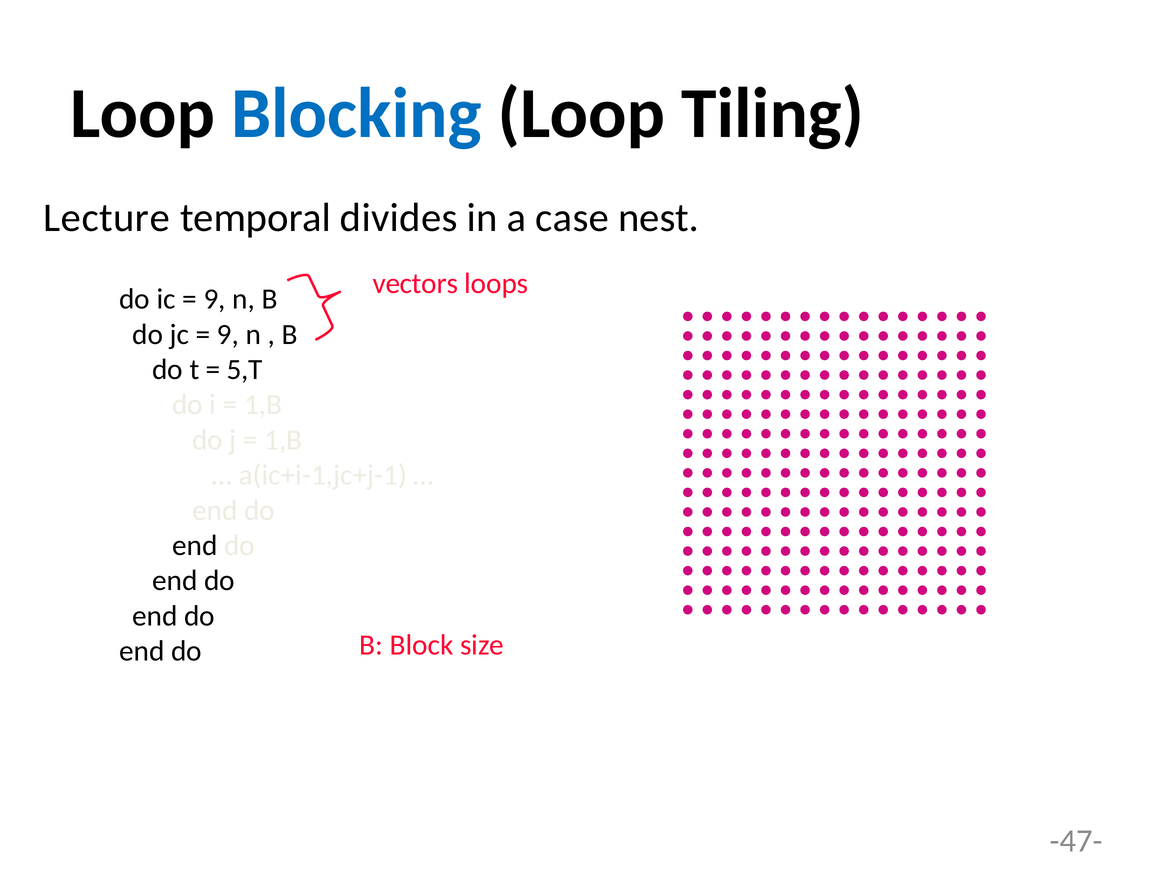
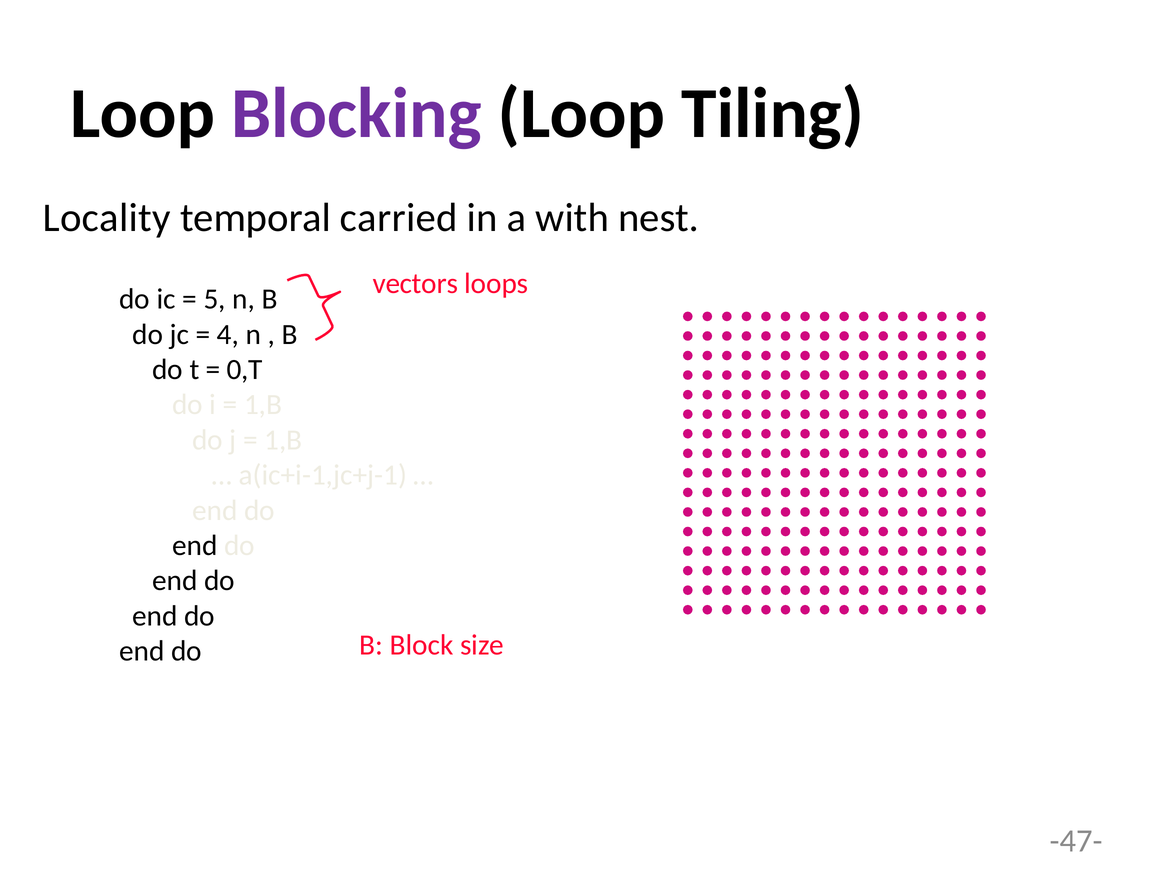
Blocking colour: blue -> purple (356, 114)
Lecture: Lecture -> Locality (107, 218)
divides: divides -> carried (399, 218)
case: case -> with (572, 218)
9: 9 -> 5 (215, 299)
9: 9 -> 4 (228, 334)
5,T: 5,T -> 0,T (245, 369)
